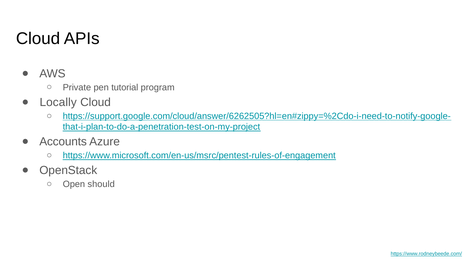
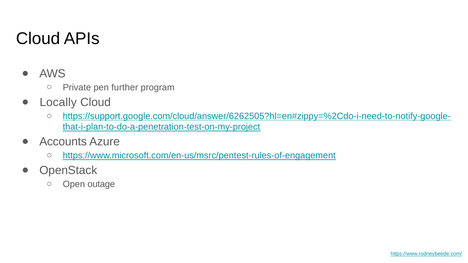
tutorial: tutorial -> further (125, 88)
should: should -> outage (101, 184)
